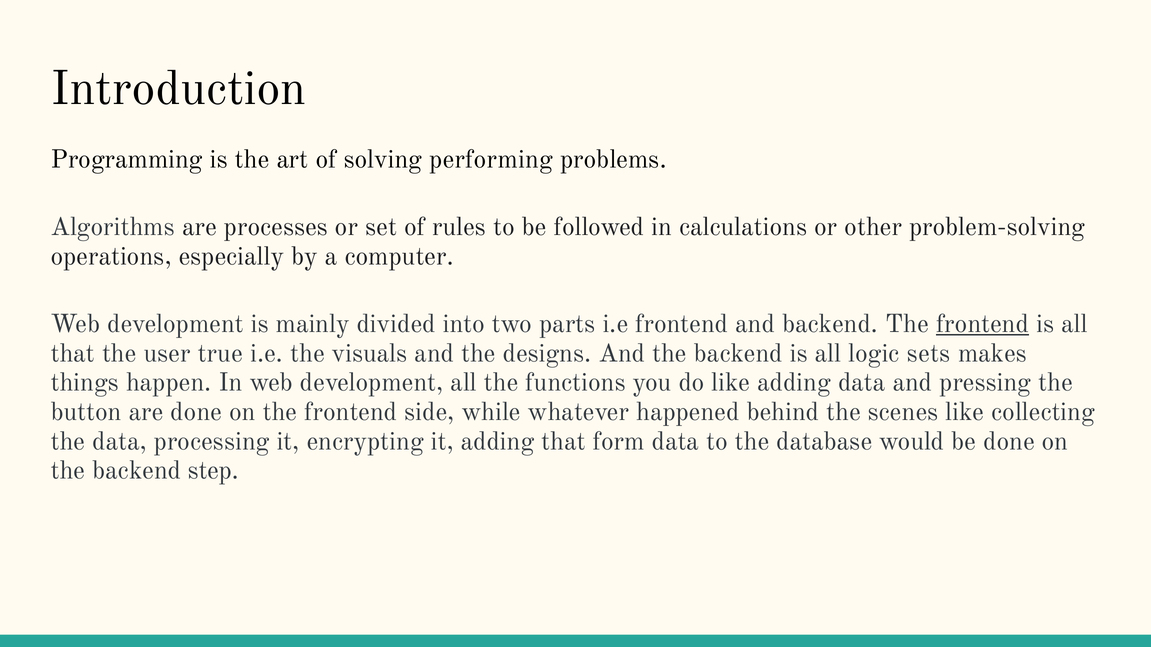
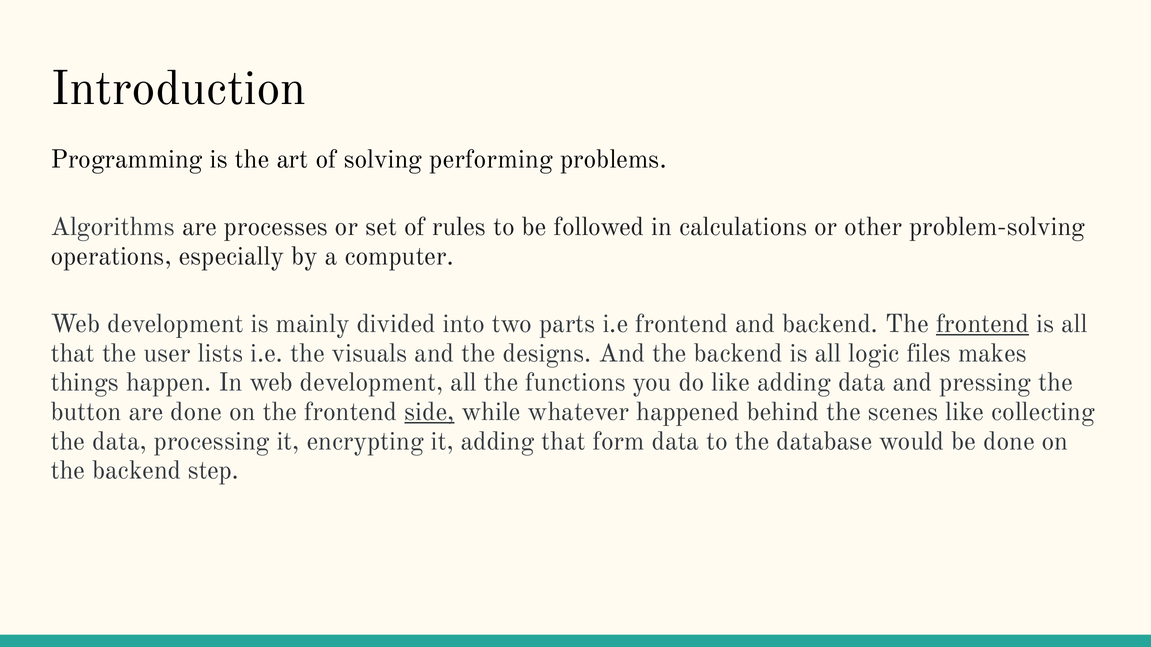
true: true -> lists (220, 353)
sets: sets -> files (929, 353)
side underline: none -> present (429, 412)
